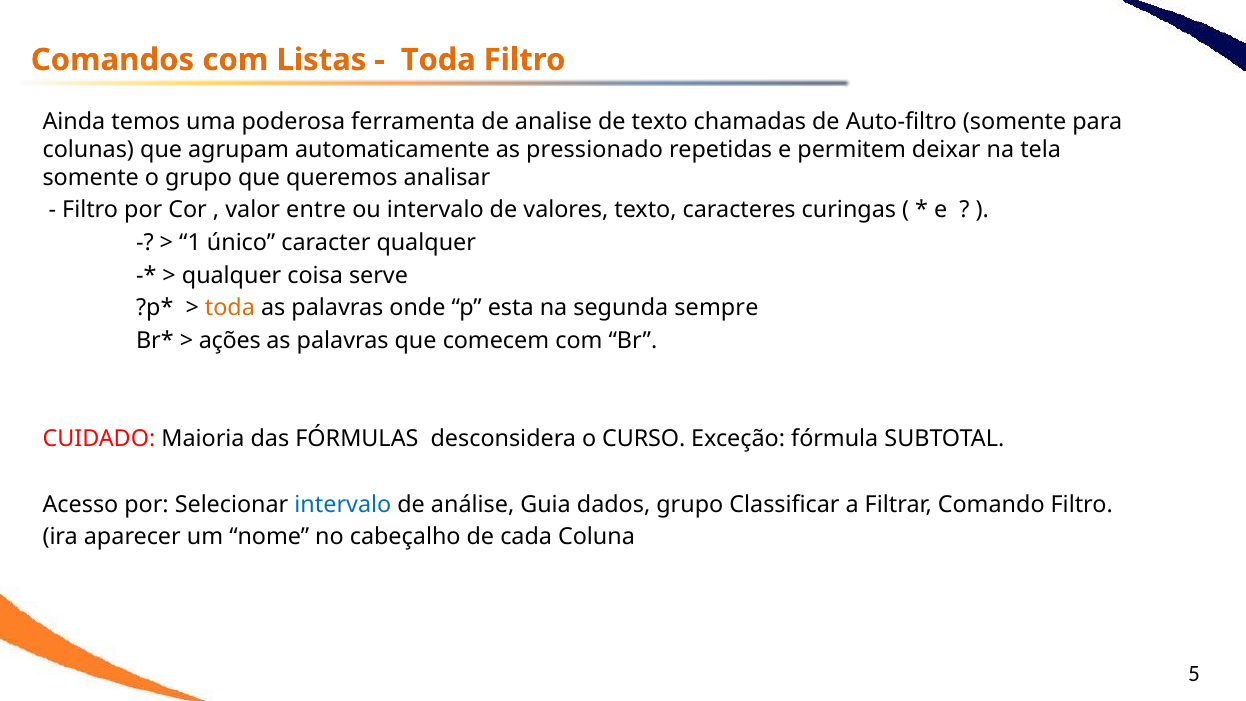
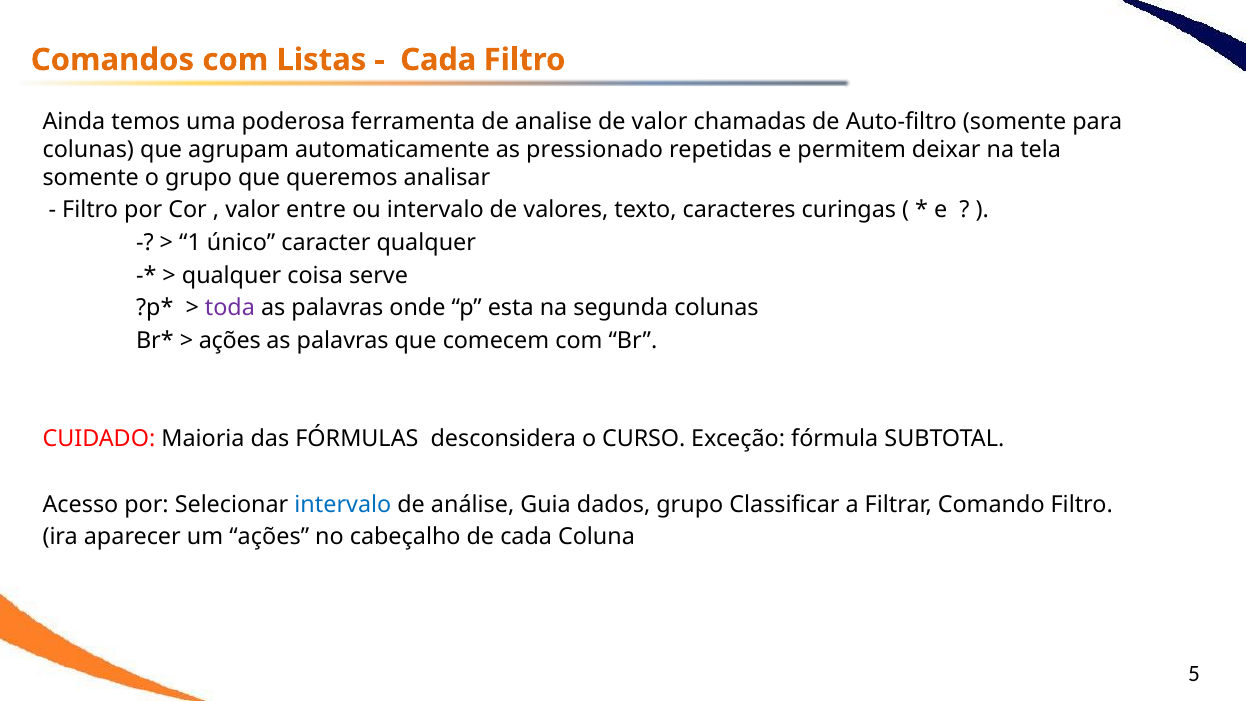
Toda: Toda -> Cada (438, 60)
de texto: texto -> valor (660, 121)
toda colour: orange -> purple (230, 308)
segunda sempre: sempre -> colunas (717, 308)
um nome: nome -> ações (269, 537)
